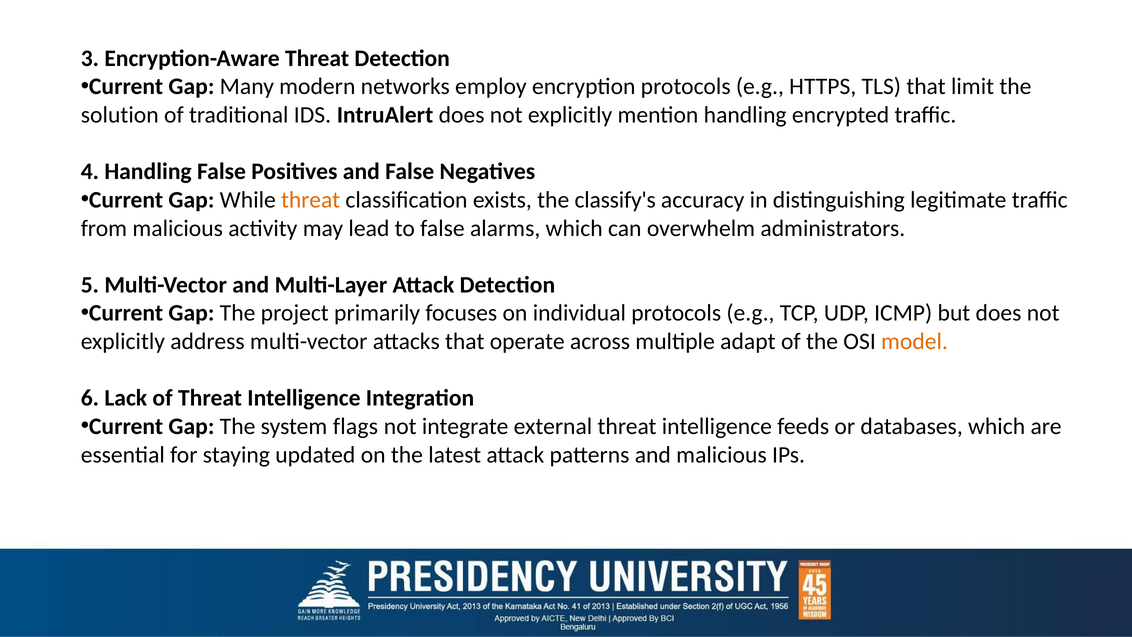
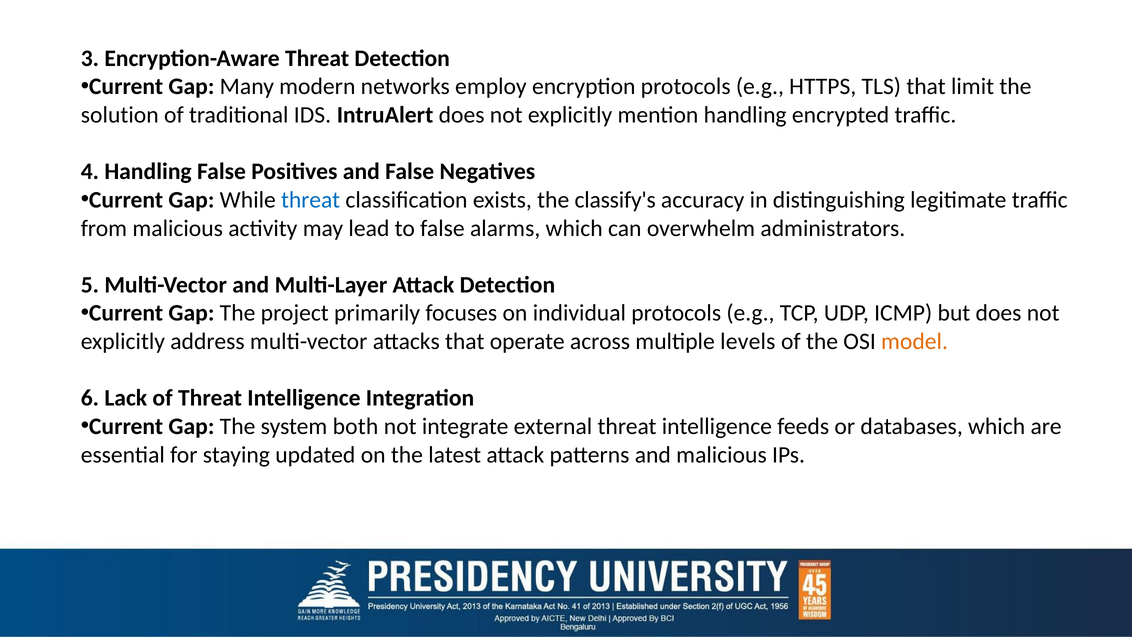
threat colour: orange -> blue (311, 200)
adapt: adapt -> levels (748, 341)
flags: flags -> both (355, 426)
